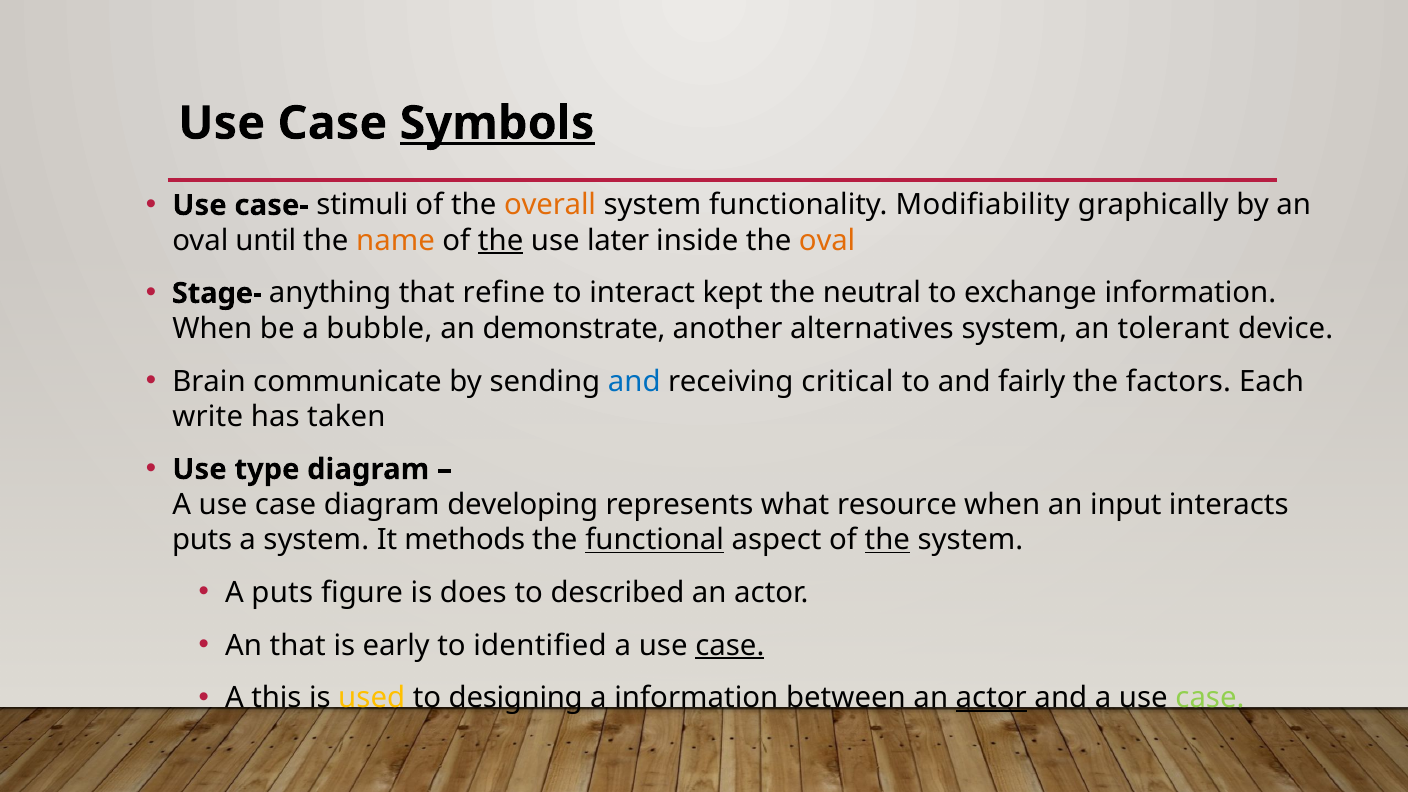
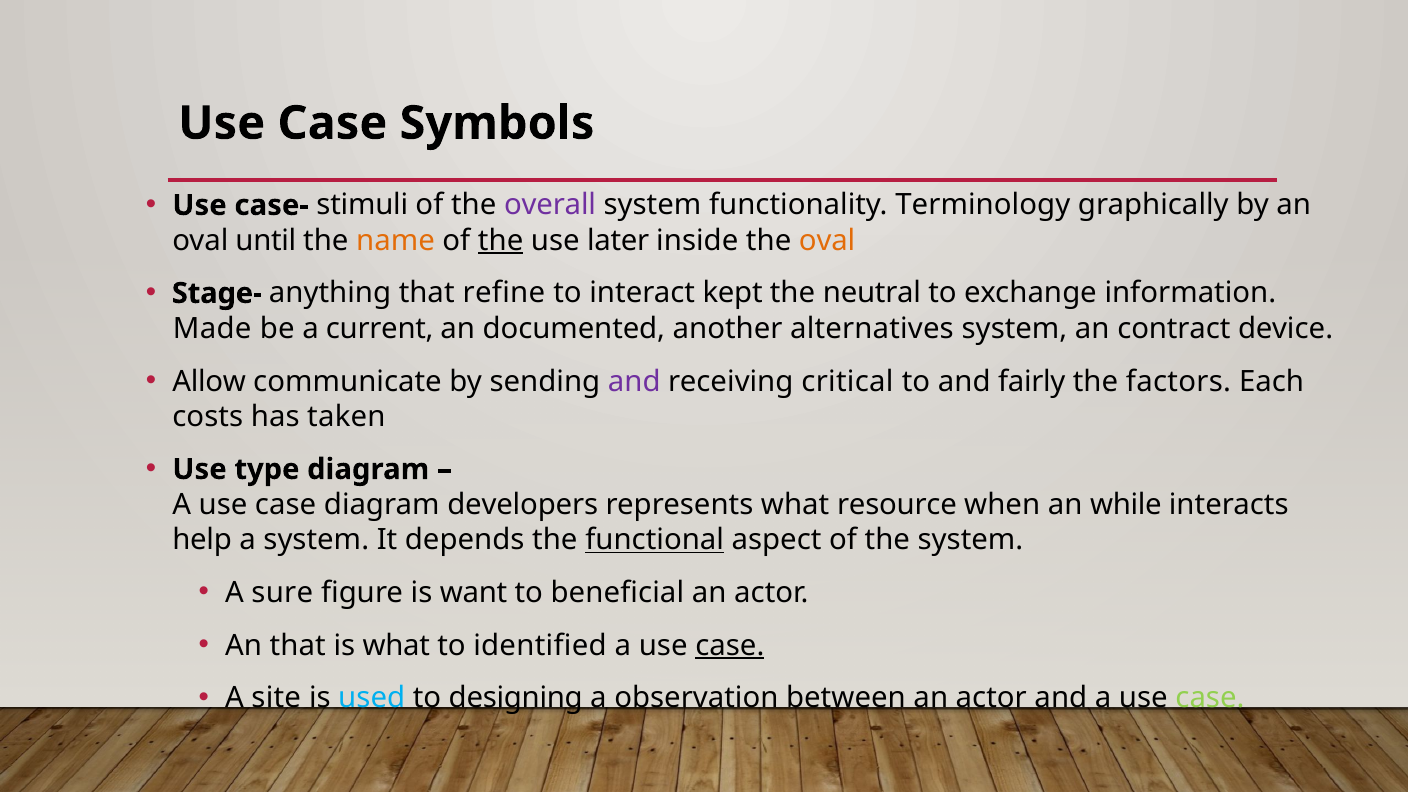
Symbols underline: present -> none (497, 123)
overall colour: orange -> purple (550, 205)
Modifiability: Modifiability -> Terminology (983, 205)
When: When -> Made (212, 329)
bubble: bubble -> current (380, 329)
demonstrate: demonstrate -> documented (574, 329)
tolerant: tolerant -> contract (1174, 329)
Brain: Brain -> Allow (209, 381)
and colour: blue -> purple (634, 381)
write: write -> costs (208, 417)
developing: developing -> developers (523, 505)
input: input -> while (1126, 505)
puts: puts -> help (202, 540)
methods: methods -> depends (465, 540)
the underline: present -> none (887, 540)
A puts: puts -> sure (282, 593)
does: does -> want (474, 593)
described: described -> beneficial (617, 593)
is early: early -> what (396, 645)
this: this -> site (276, 698)
used colour: yellow -> light blue (372, 698)
a information: information -> observation (696, 698)
actor underline: present -> none (991, 698)
